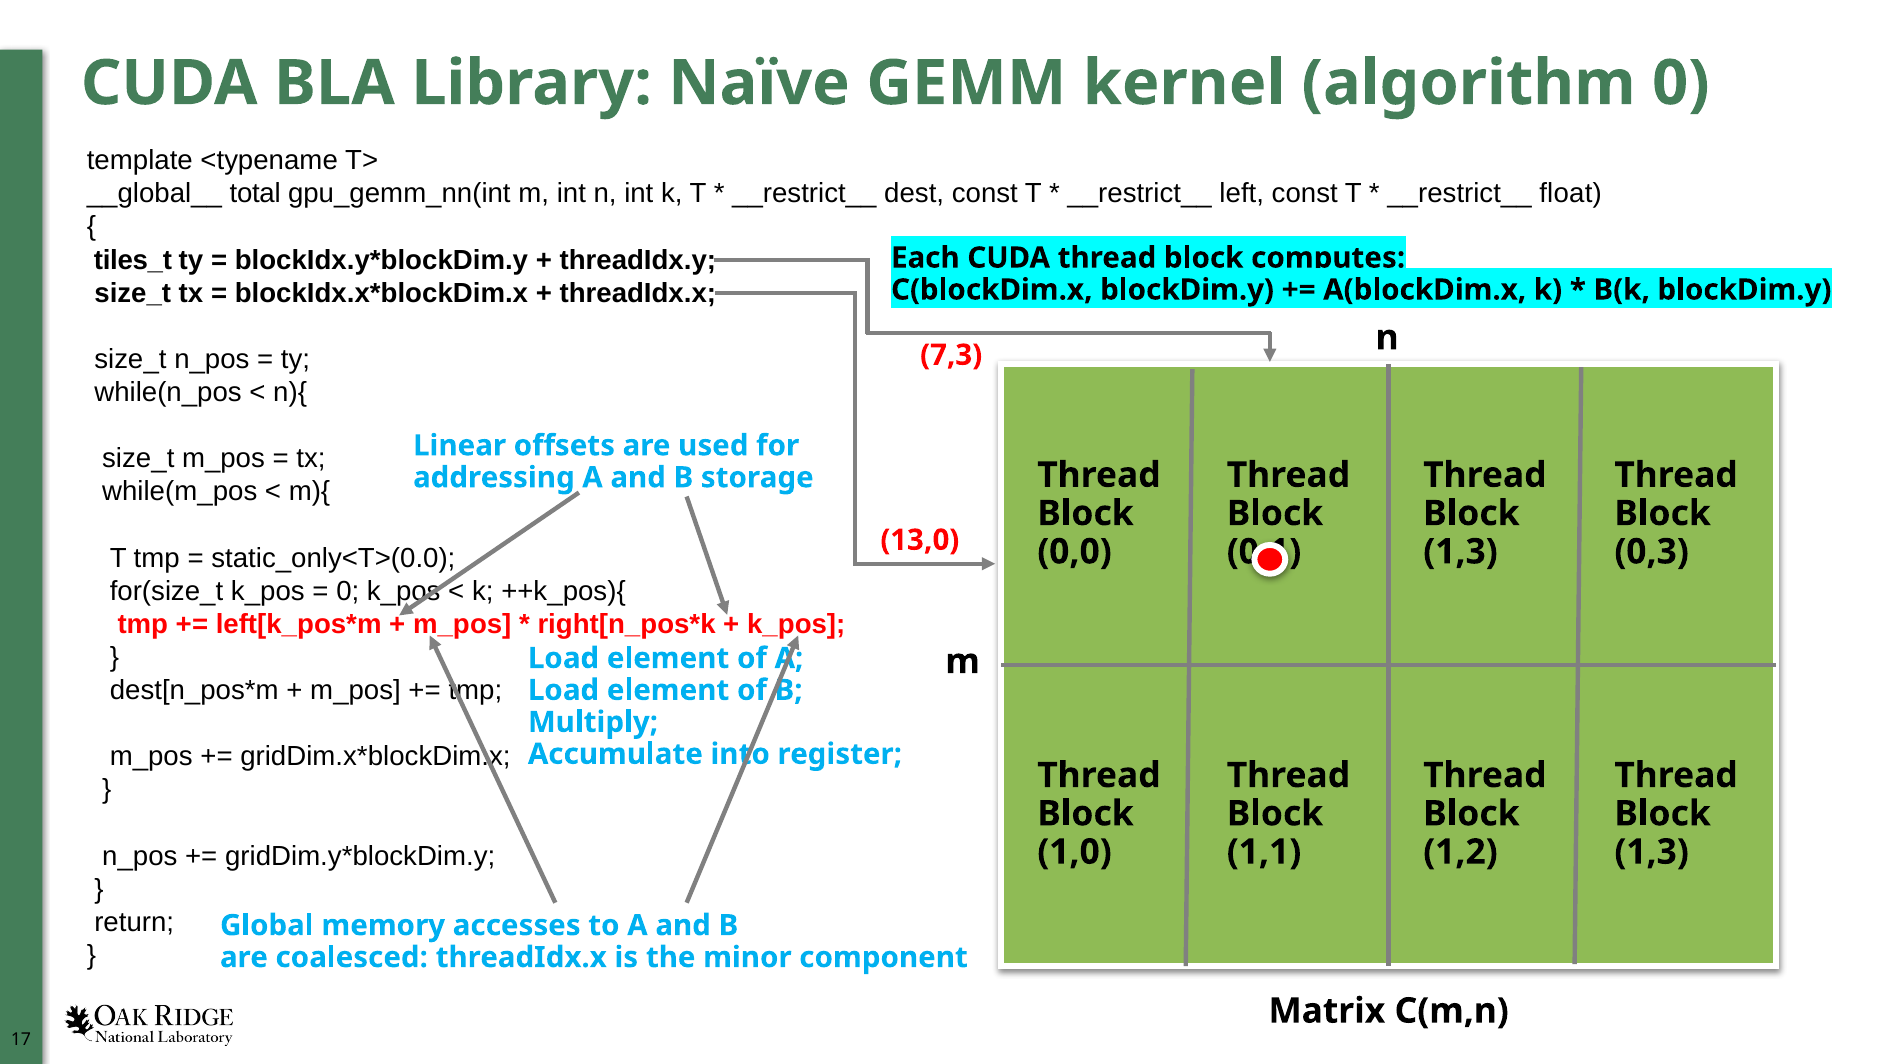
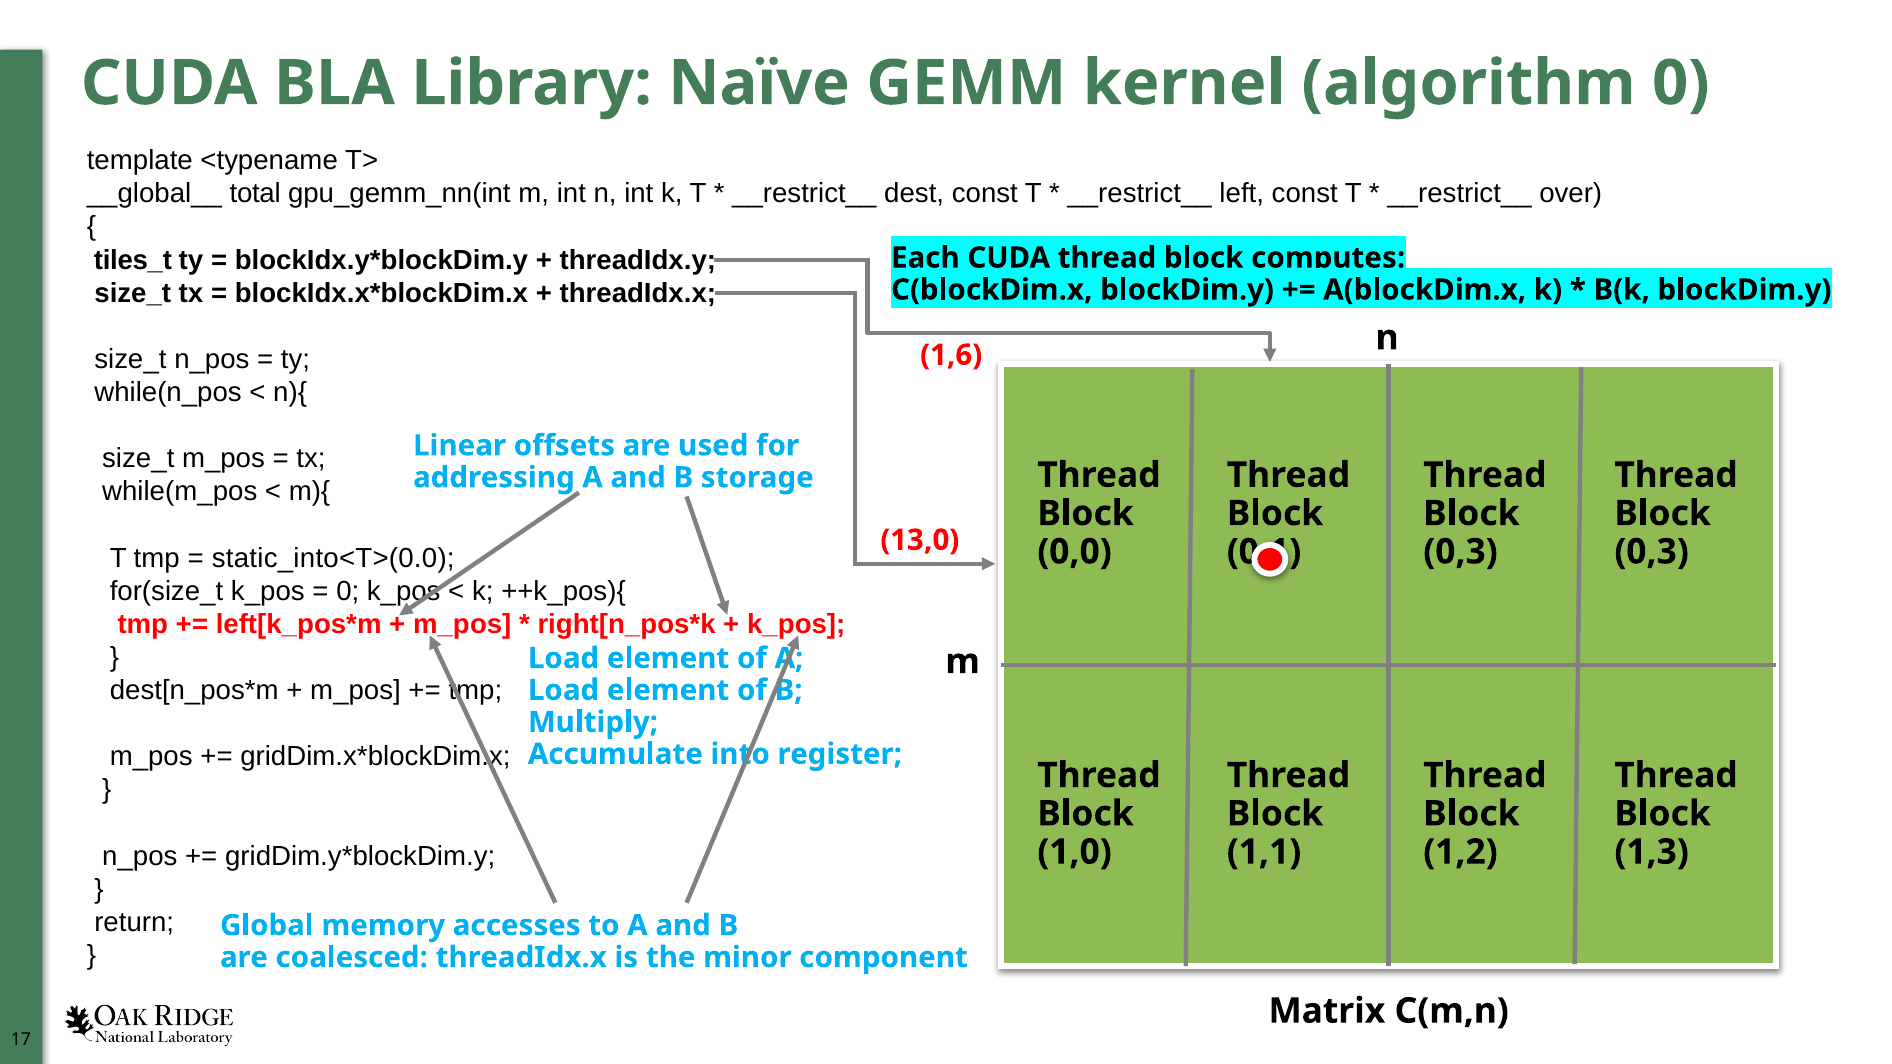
float: float -> over (1571, 194)
7,3: 7,3 -> 1,6 (951, 355)
static_only<T>(0.0: static_only<T>(0.0 -> static_into<T>(0.0 (333, 558)
1,3: 1,3 -> 0,3 (1460, 552)
